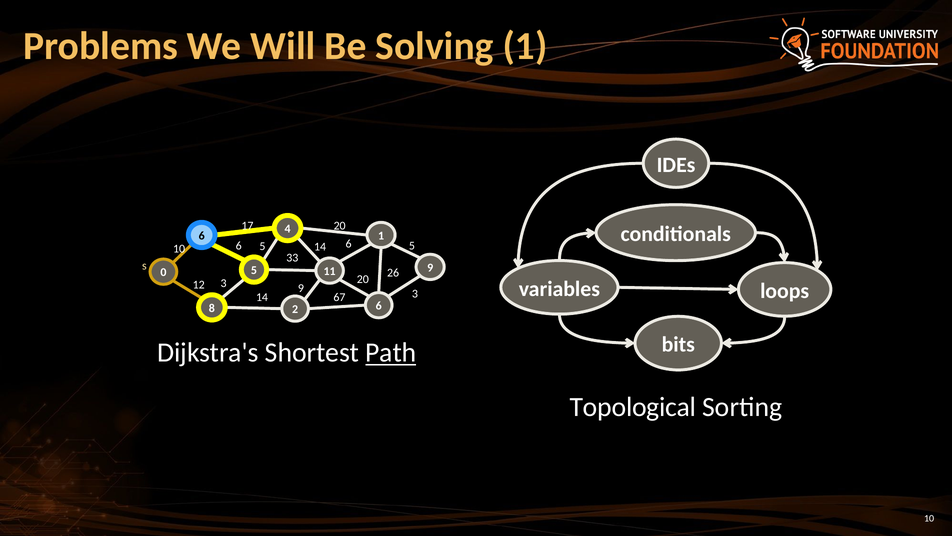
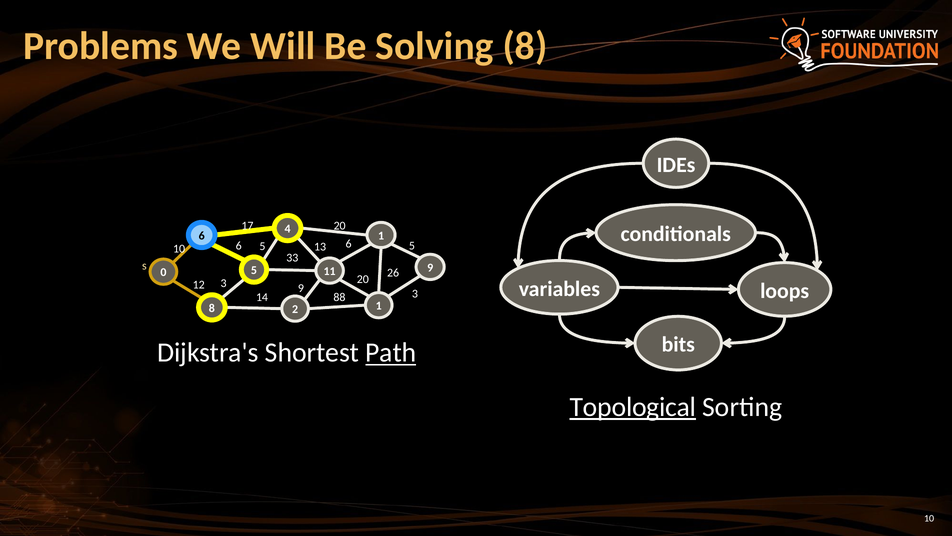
Solving 1: 1 -> 8 (525, 46)
5 14: 14 -> 13 (320, 247)
67: 67 -> 88 (339, 297)
2 6: 6 -> 1 (379, 306)
Topological underline: none -> present (633, 407)
